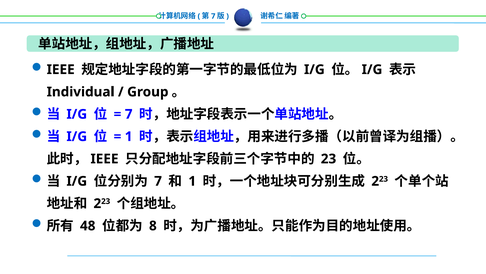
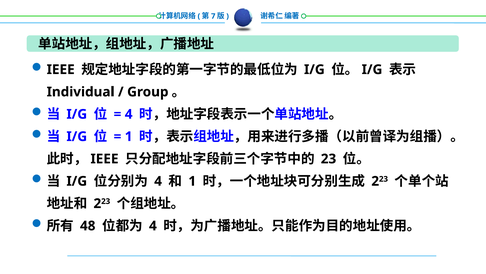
7: 7 -> 4 (129, 114)
7: 7 -> 4 (158, 181)
8: 8 -> 4 (153, 225)
